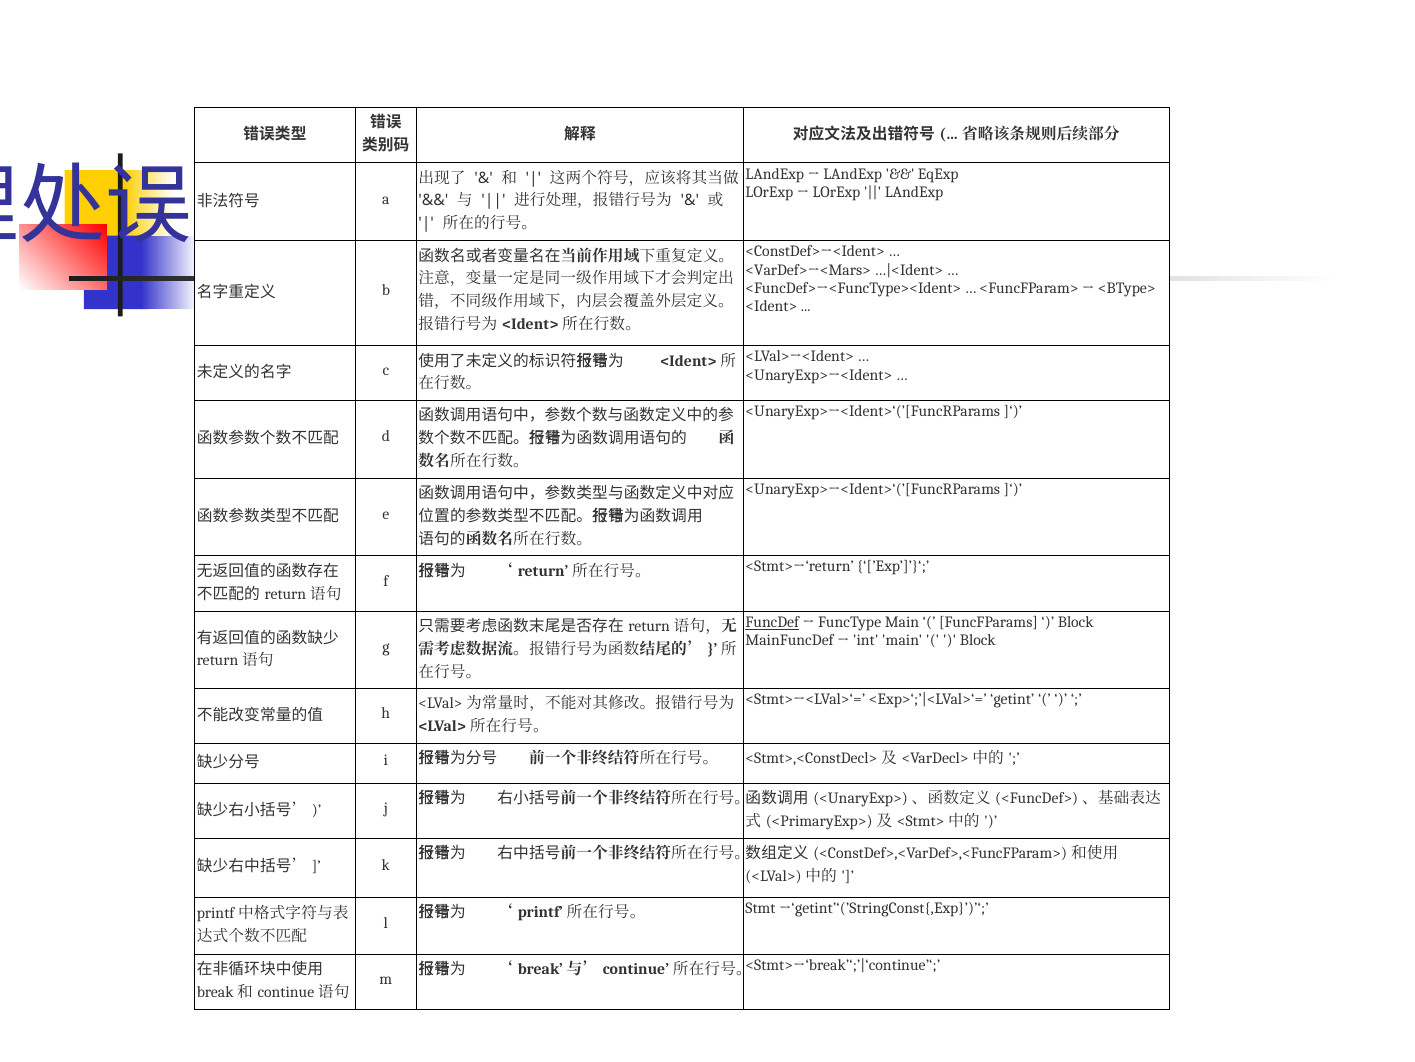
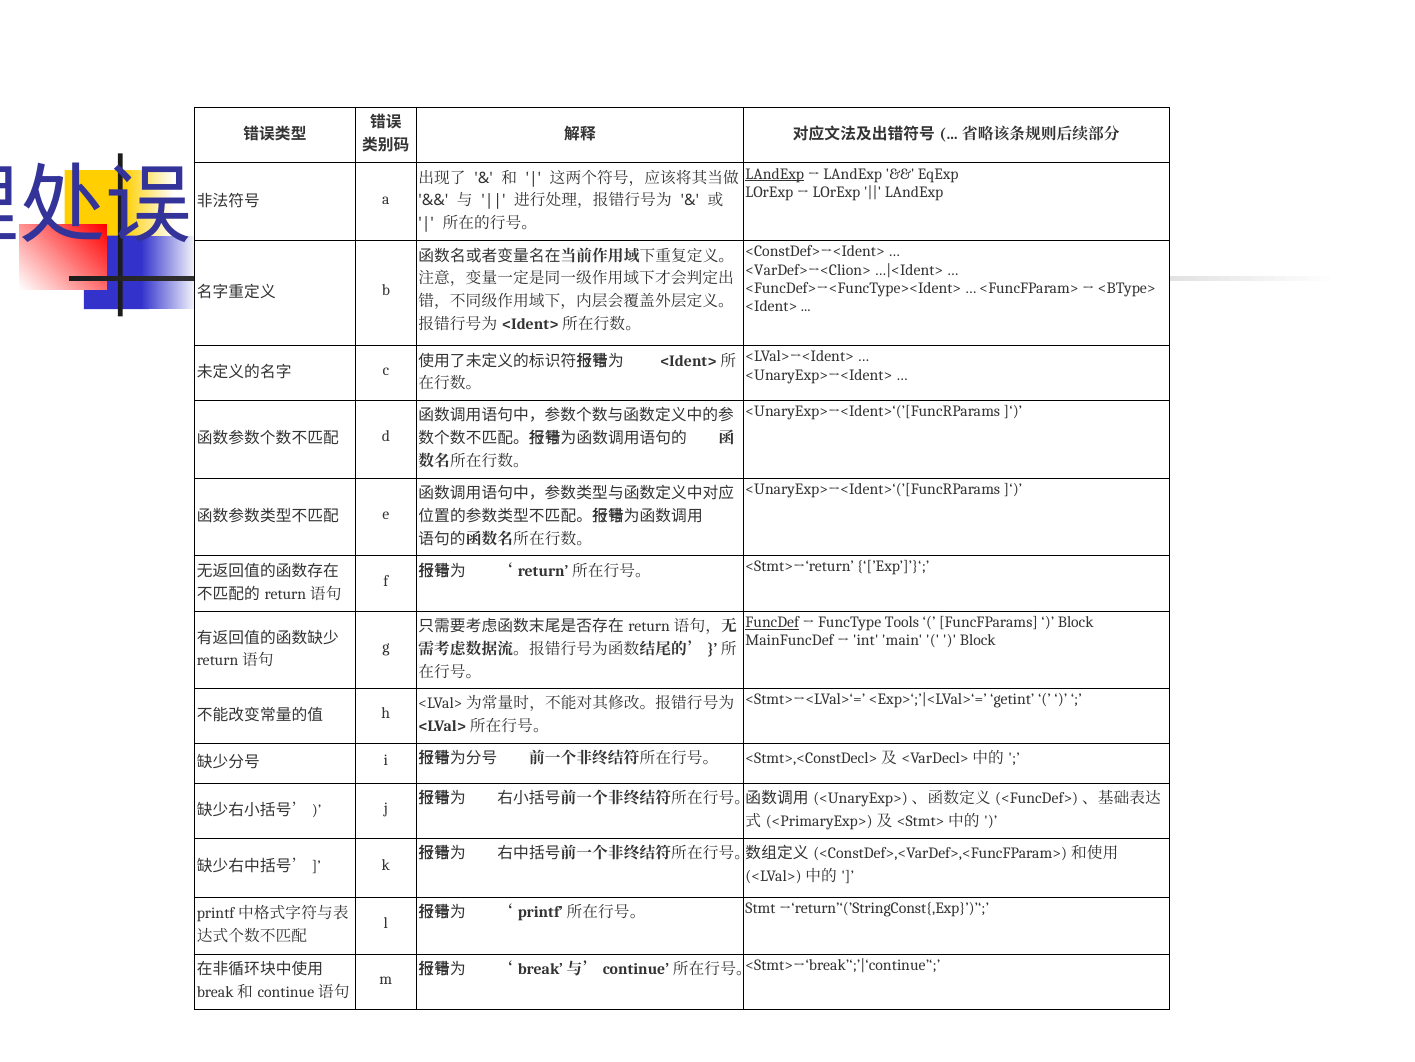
LAndExp underline: none -> present (775, 174)
<VarDef>→<Mars>: <VarDef>→<Mars> -> <VarDef>→<Clion> (808, 270)
FuncType Main: Main -> Tools (902, 622)
→‘getint’‘(’StringConst{,Exp}’)’‘: →‘getint’‘(’StringConst{,Exp}’)’‘ -> →‘return’‘(’StringConst{,Exp}’)’‘ (884, 907)
